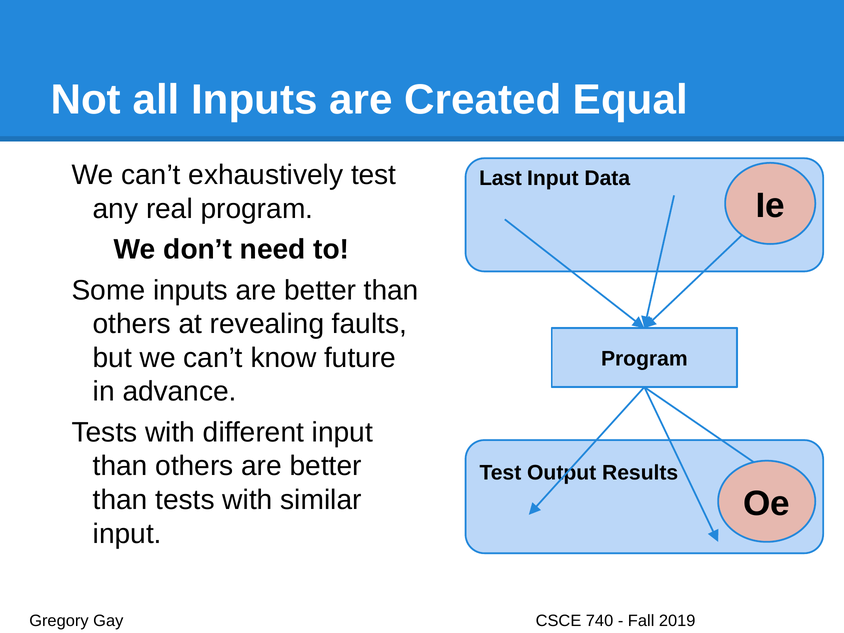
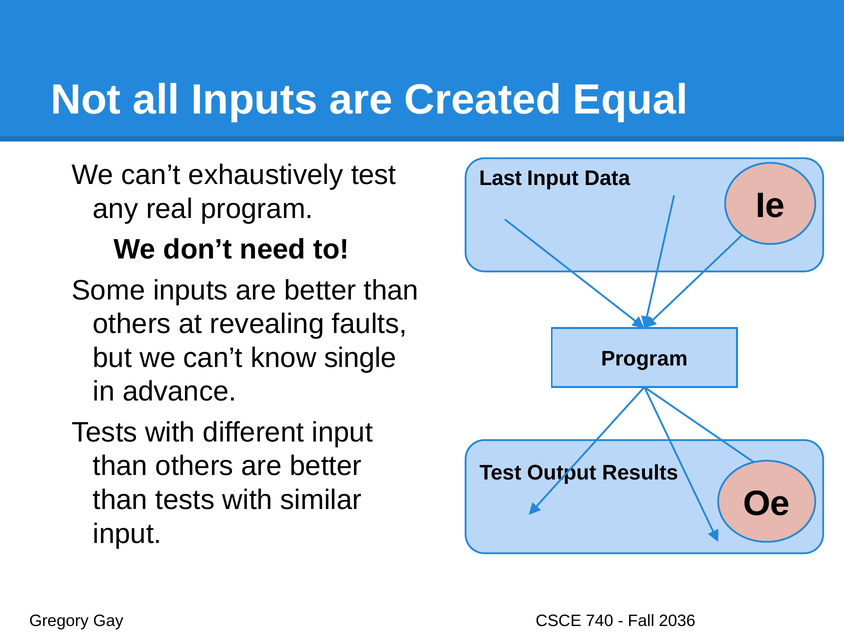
future: future -> single (360, 358)
2019: 2019 -> 2036 (677, 621)
